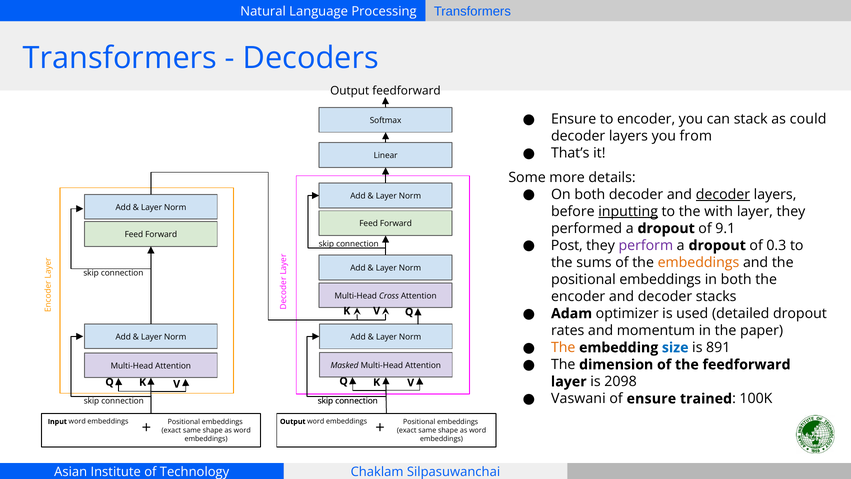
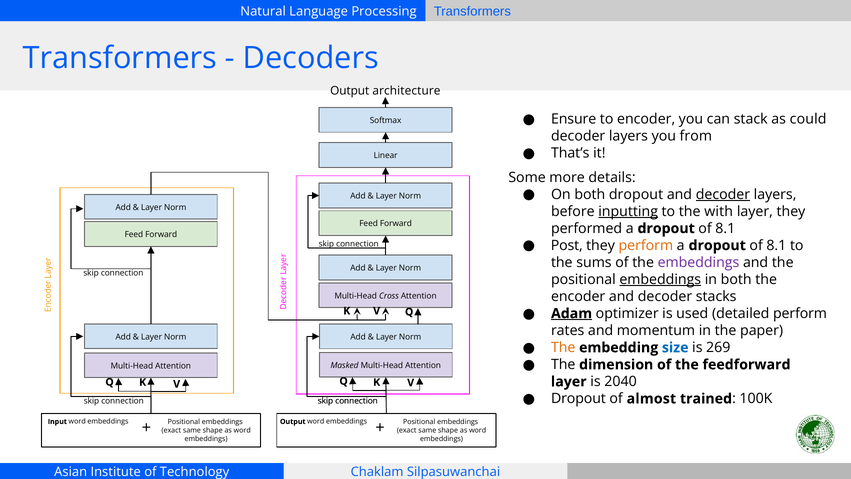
Output feedforward: feedforward -> architecture (406, 91)
both decoder: decoder -> dropout (636, 194)
9.1: 9.1 -> 8.1 (725, 228)
perform colour: purple -> orange (646, 245)
0.3: 0.3 -> 8.1 (776, 245)
embeddings colour: orange -> purple (698, 262)
embeddings underline: none -> present (660, 279)
Adam underline: none -> present (572, 313)
detailed dropout: dropout -> perform (800, 313)
891: 891 -> 269 (718, 347)
2098: 2098 -> 2040 (621, 381)
Vaswani: Vaswani -> Dropout (578, 398)
of ensure: ensure -> almost (651, 398)
